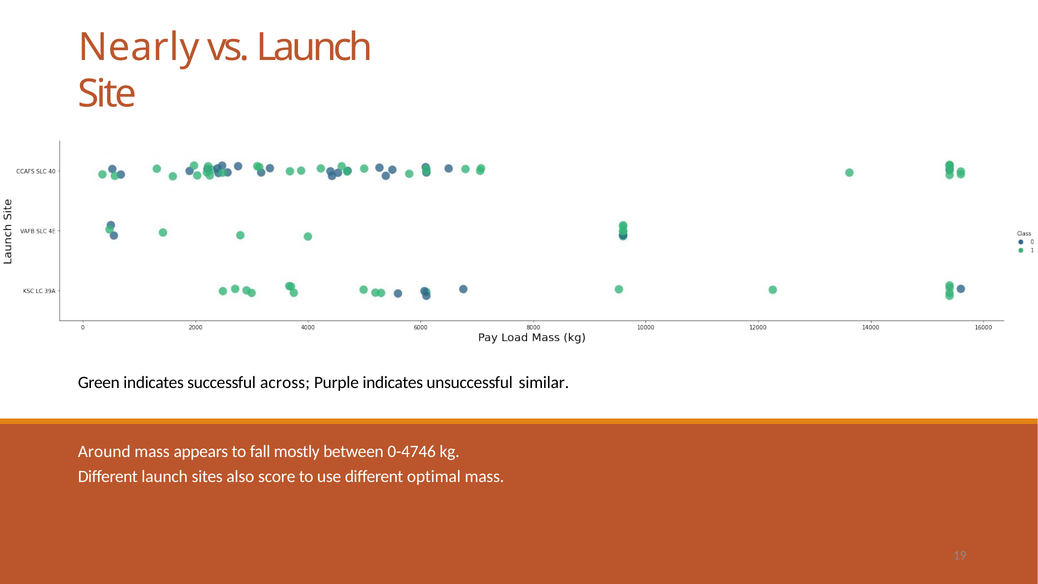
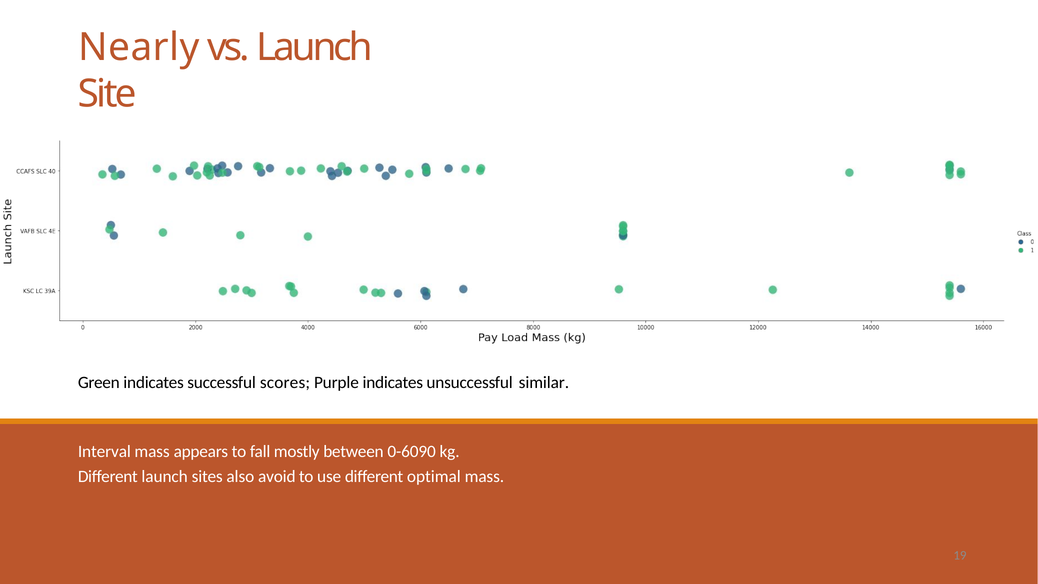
across: across -> scores (285, 383)
Around: Around -> Interval (104, 452)
0-4746: 0-4746 -> 0-6090 (412, 452)
score: score -> avoid (277, 477)
